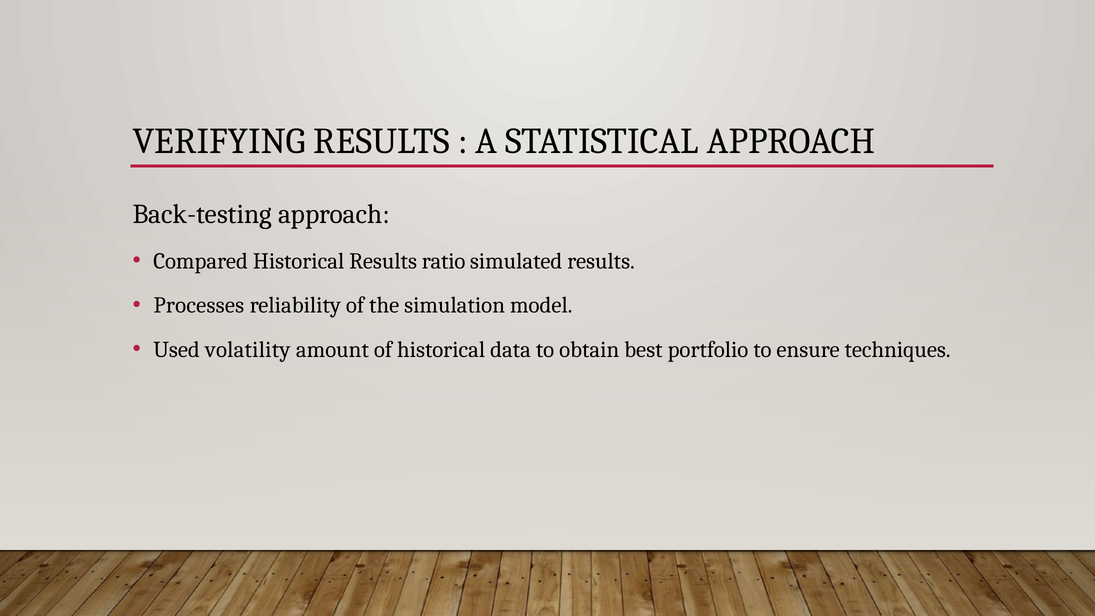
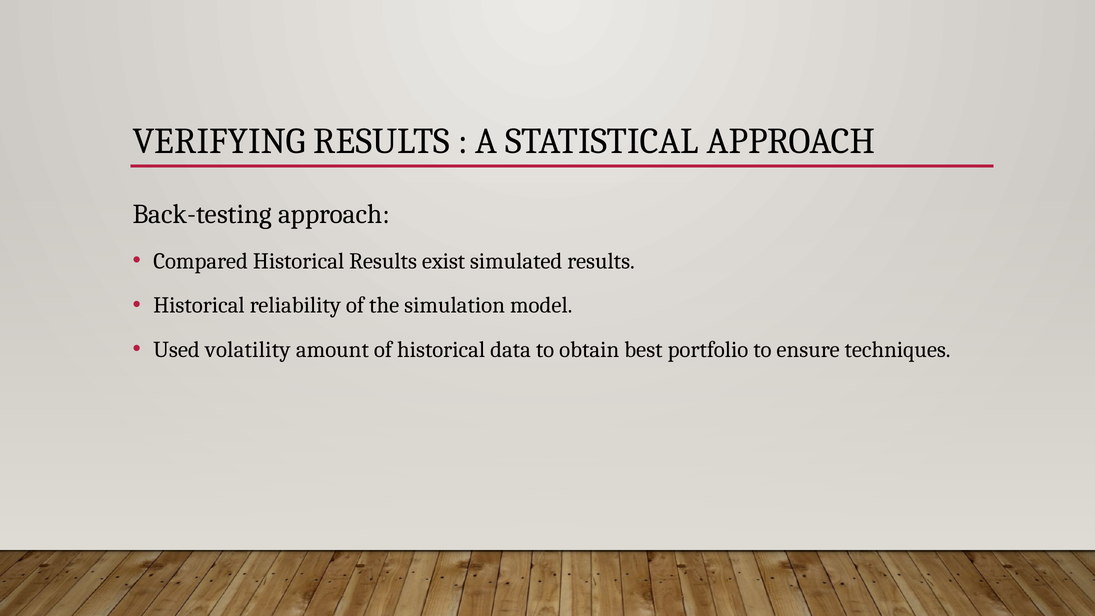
ratio: ratio -> exist (444, 261)
Processes: Processes -> Historical (199, 305)
